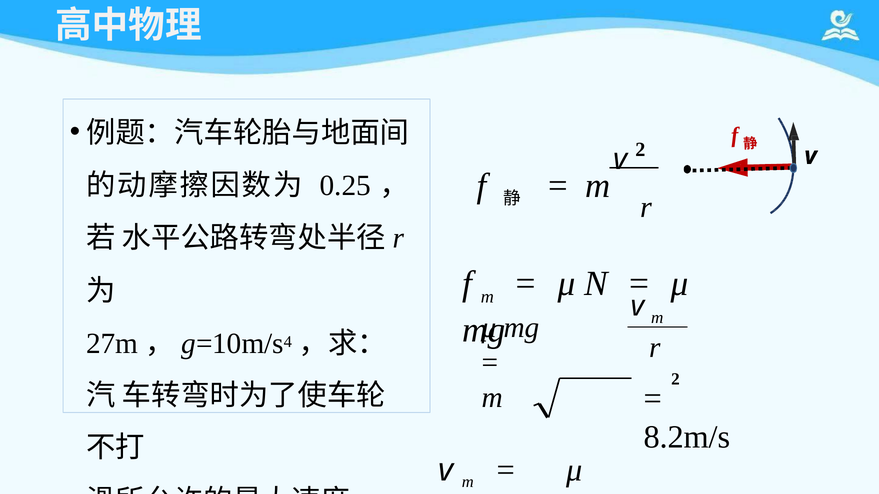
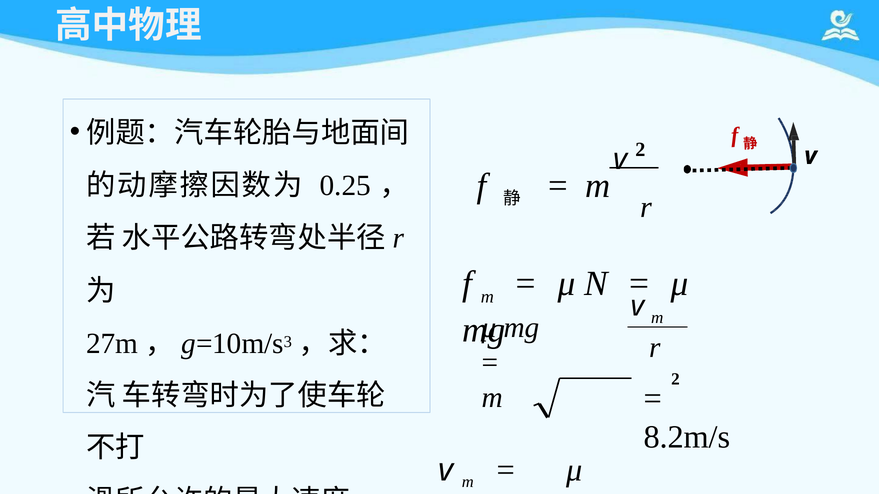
4: 4 -> 3 (288, 342)
